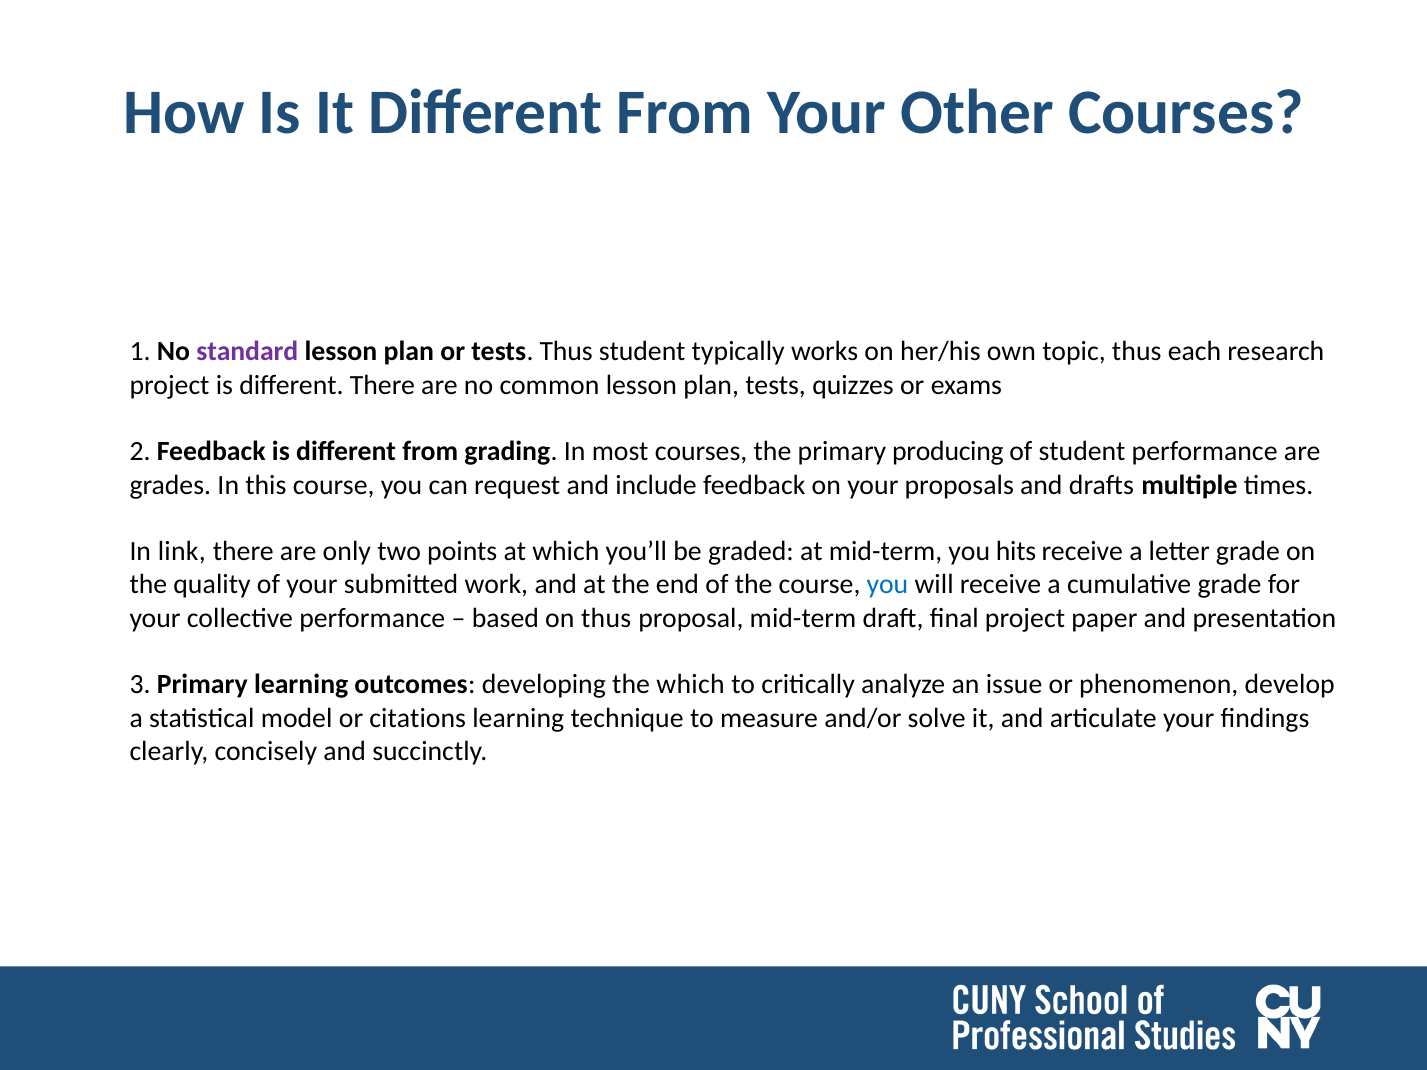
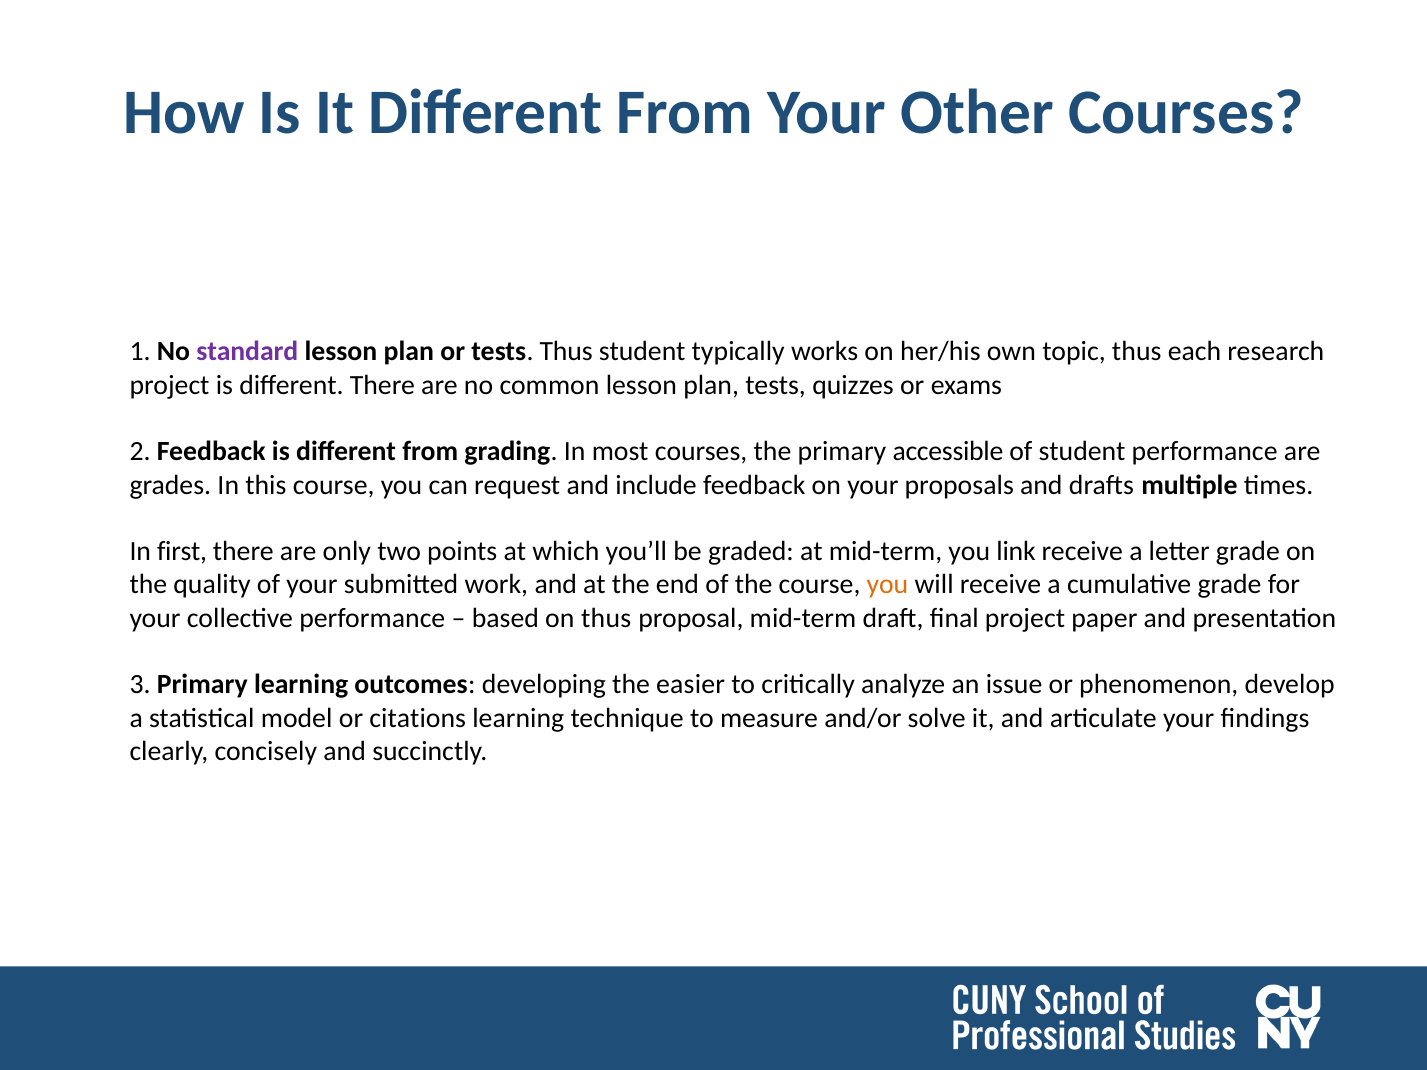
producing: producing -> accessible (948, 452)
link: link -> first (182, 552)
hits: hits -> link (1016, 552)
you colour: blue -> orange (887, 585)
the which: which -> easier (691, 685)
